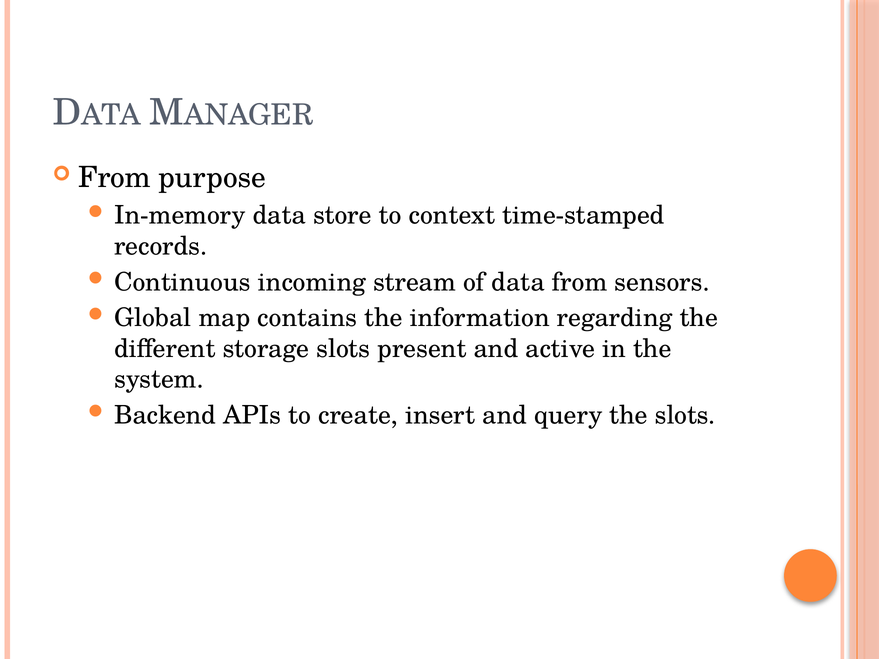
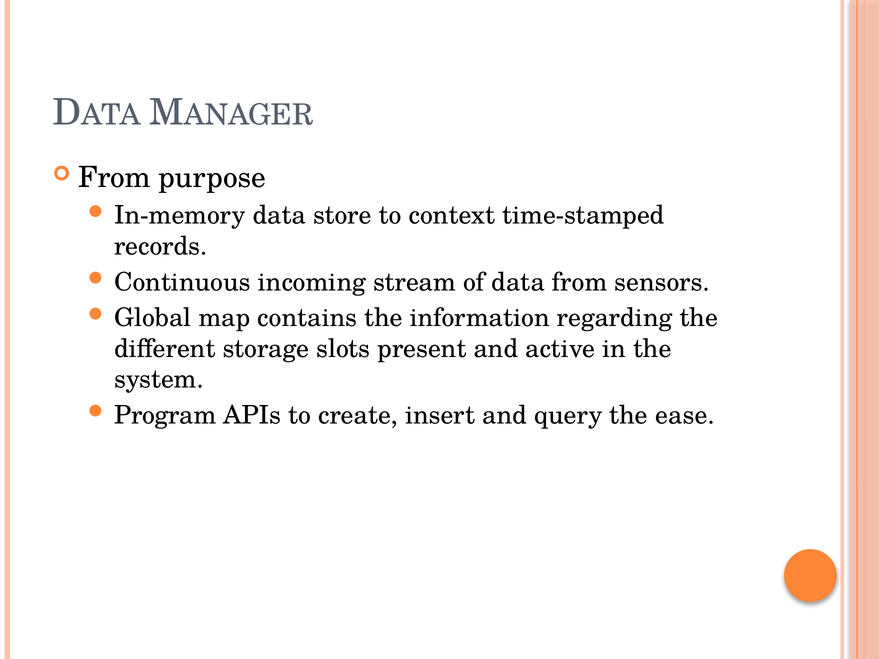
Backend: Backend -> Program (165, 416)
the slots: slots -> ease (685, 416)
